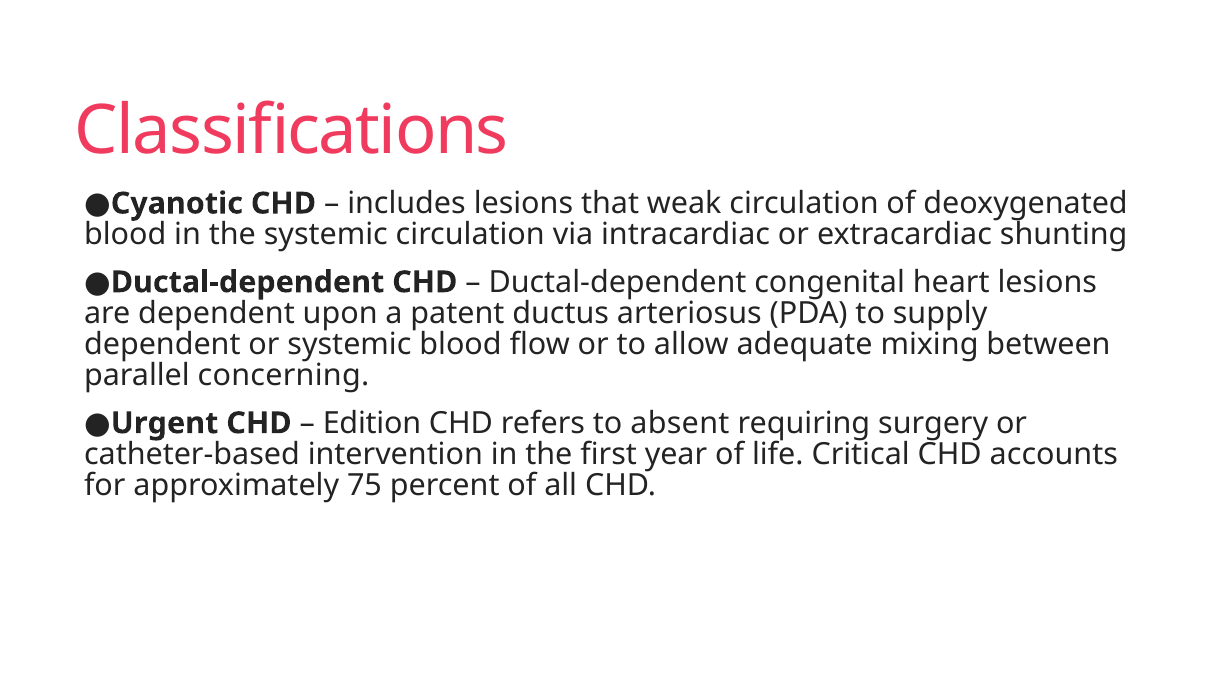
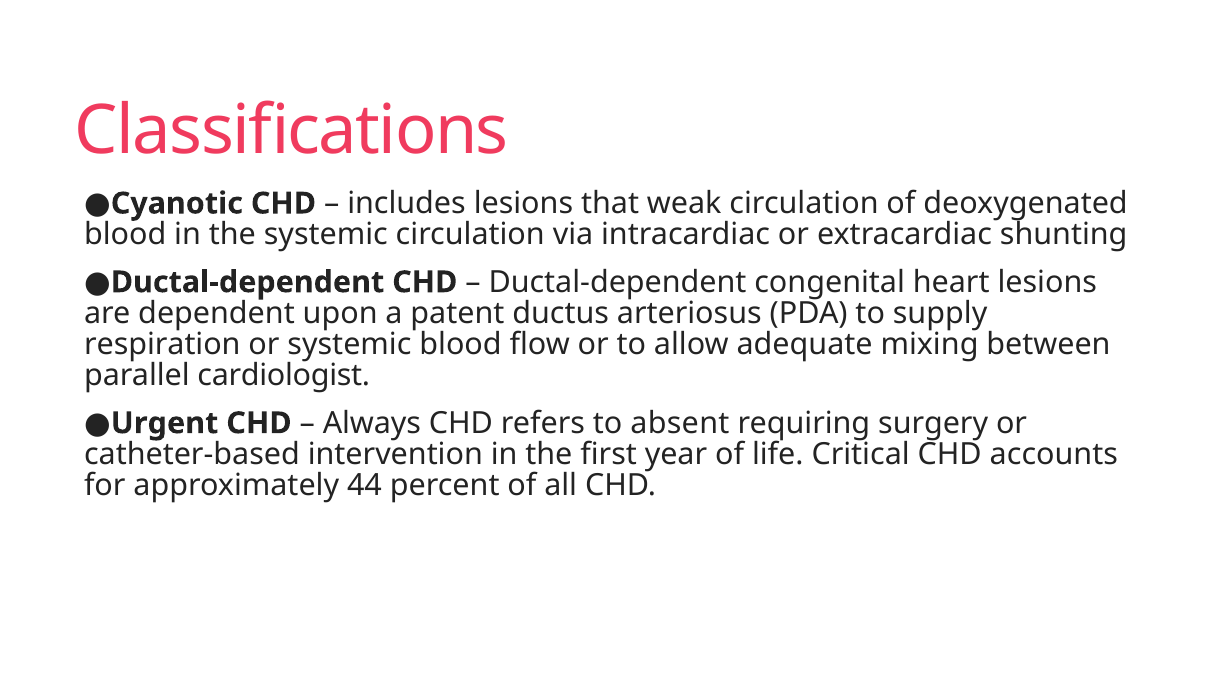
dependent: dependent -> respiration (162, 345)
concerning: concerning -> cardiologist (284, 376)
Edition: Edition -> Always (372, 423)
75: 75 -> 44 (365, 486)
